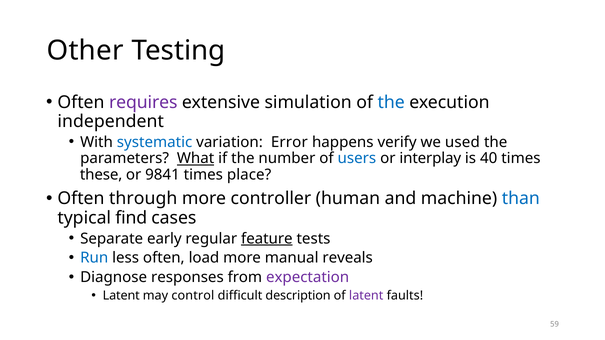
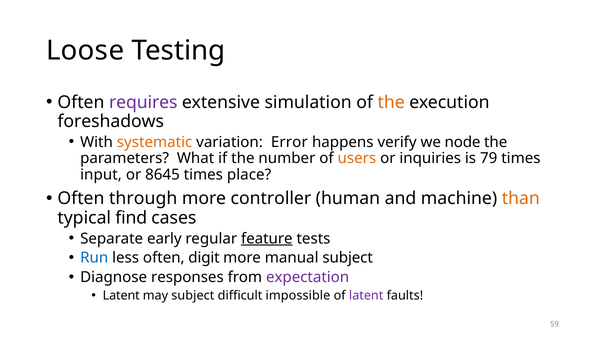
Other: Other -> Loose (85, 51)
the colour: blue -> orange (391, 102)
independent: independent -> foreshadows (111, 121)
systematic colour: blue -> orange (155, 142)
used: used -> node (463, 142)
What underline: present -> none (196, 159)
users colour: blue -> orange (357, 159)
interplay: interplay -> inquiries (430, 159)
40: 40 -> 79 (489, 159)
these: these -> input (101, 175)
9841: 9841 -> 8645 (162, 175)
than colour: blue -> orange (521, 199)
load: load -> digit (204, 258)
manual reveals: reveals -> subject (348, 258)
may control: control -> subject (193, 296)
description: description -> impossible (298, 296)
